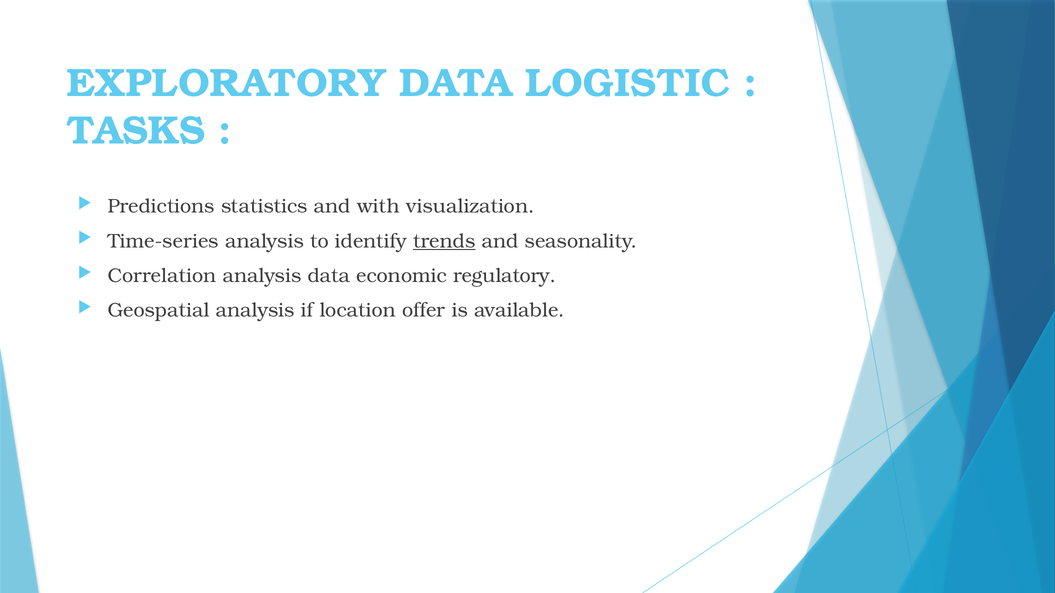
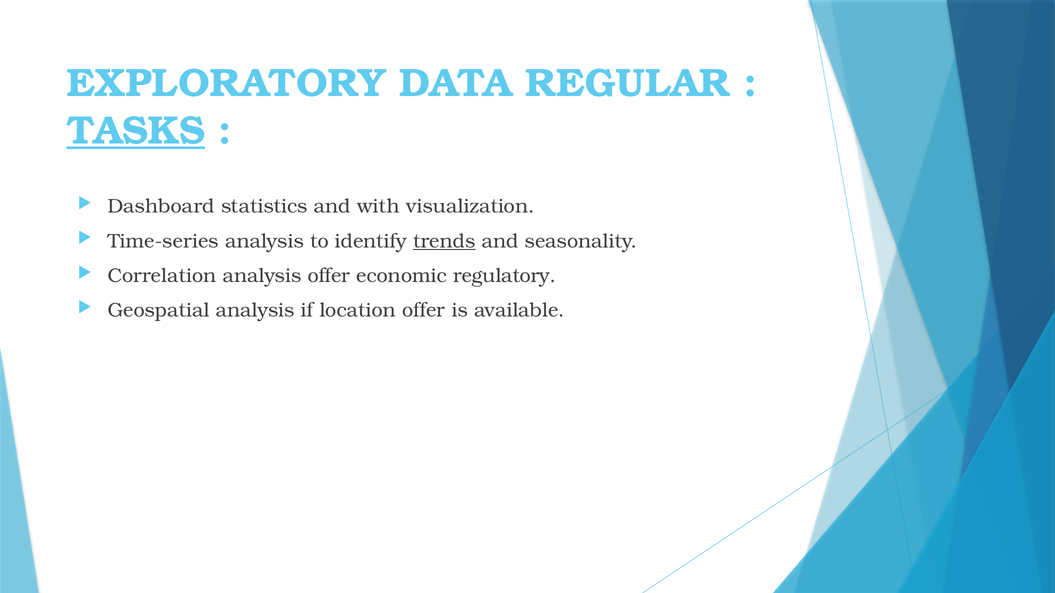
LOGISTIC: LOGISTIC -> REGULAR (628, 83)
TASKS underline: none -> present (136, 131)
Predictions: Predictions -> Dashboard (161, 206)
analysis data: data -> offer (329, 276)
